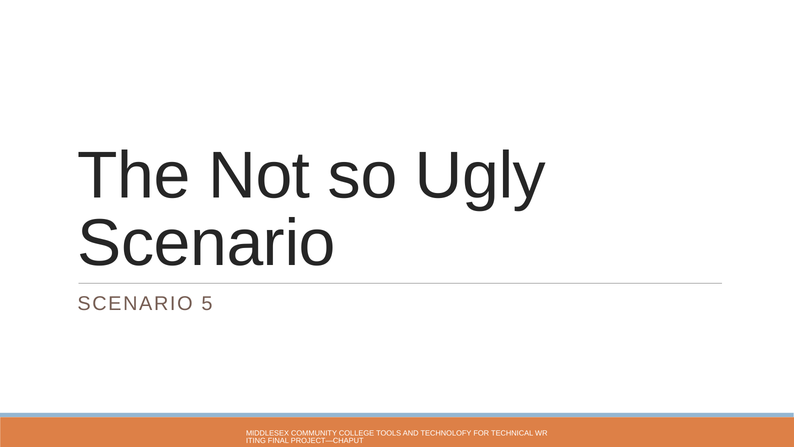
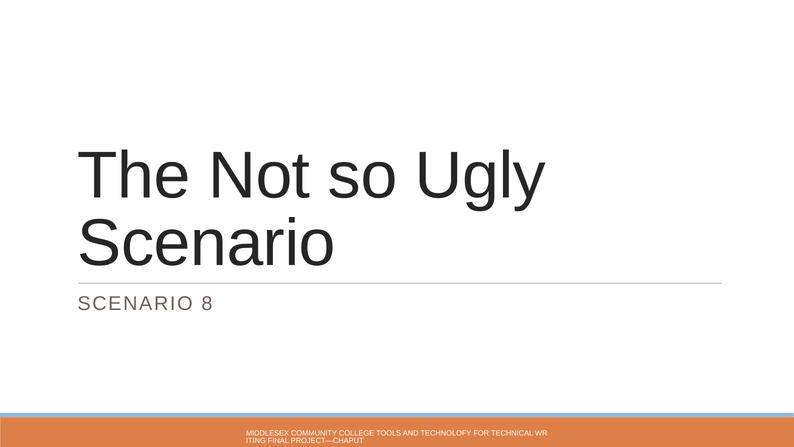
5: 5 -> 8 (207, 304)
